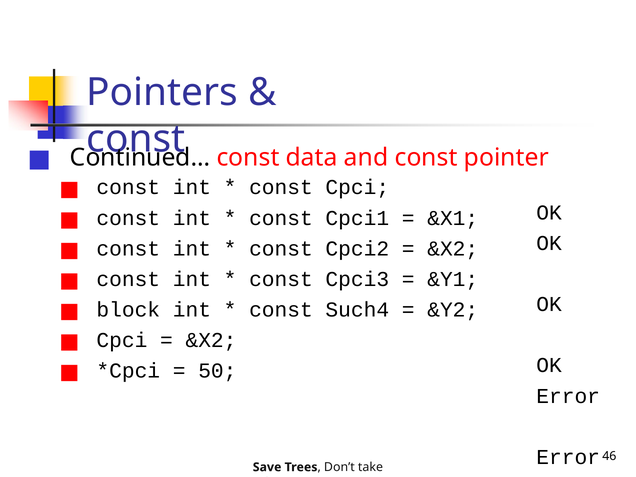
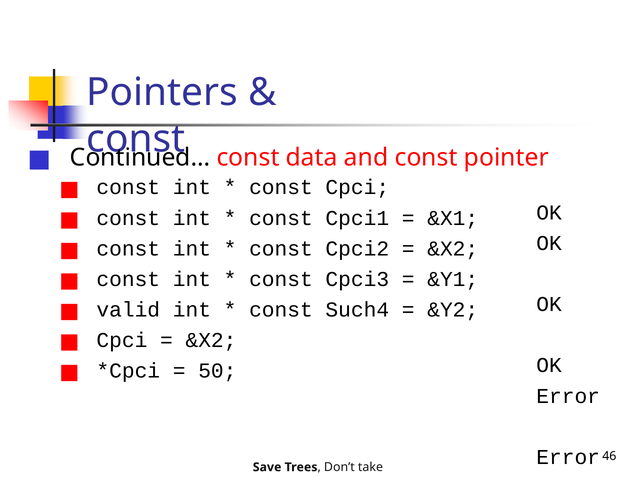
block: block -> valid (128, 310)
